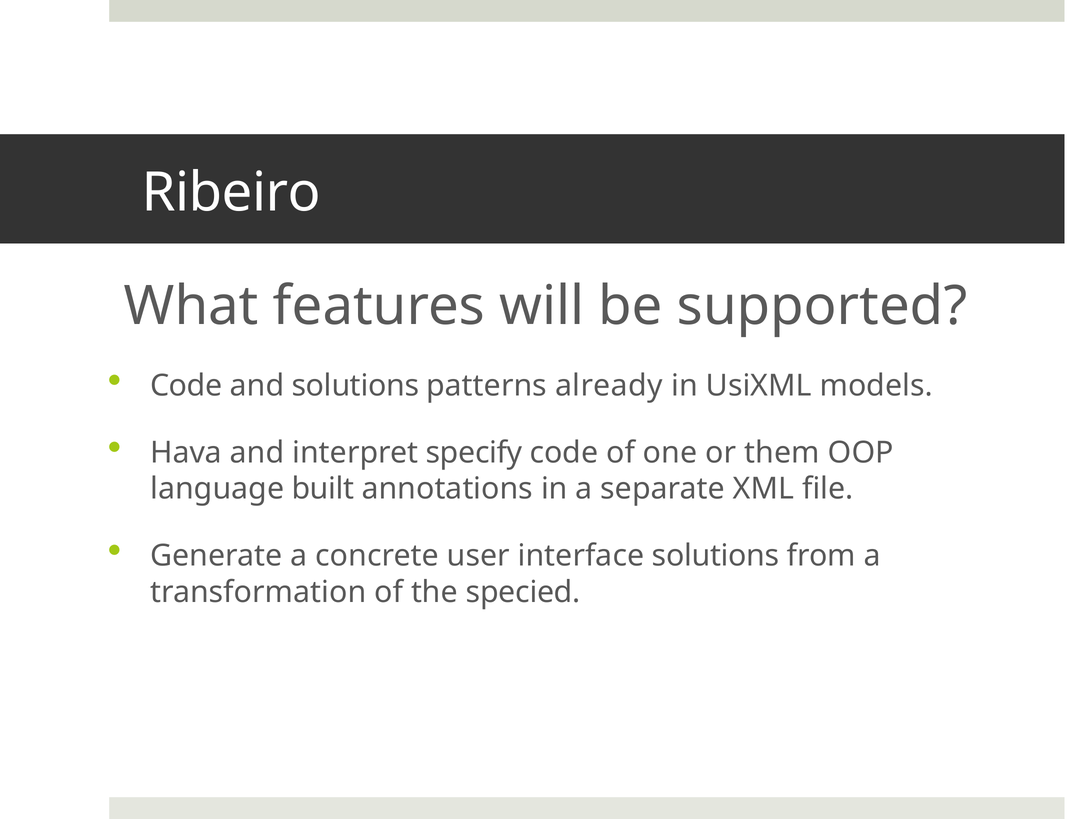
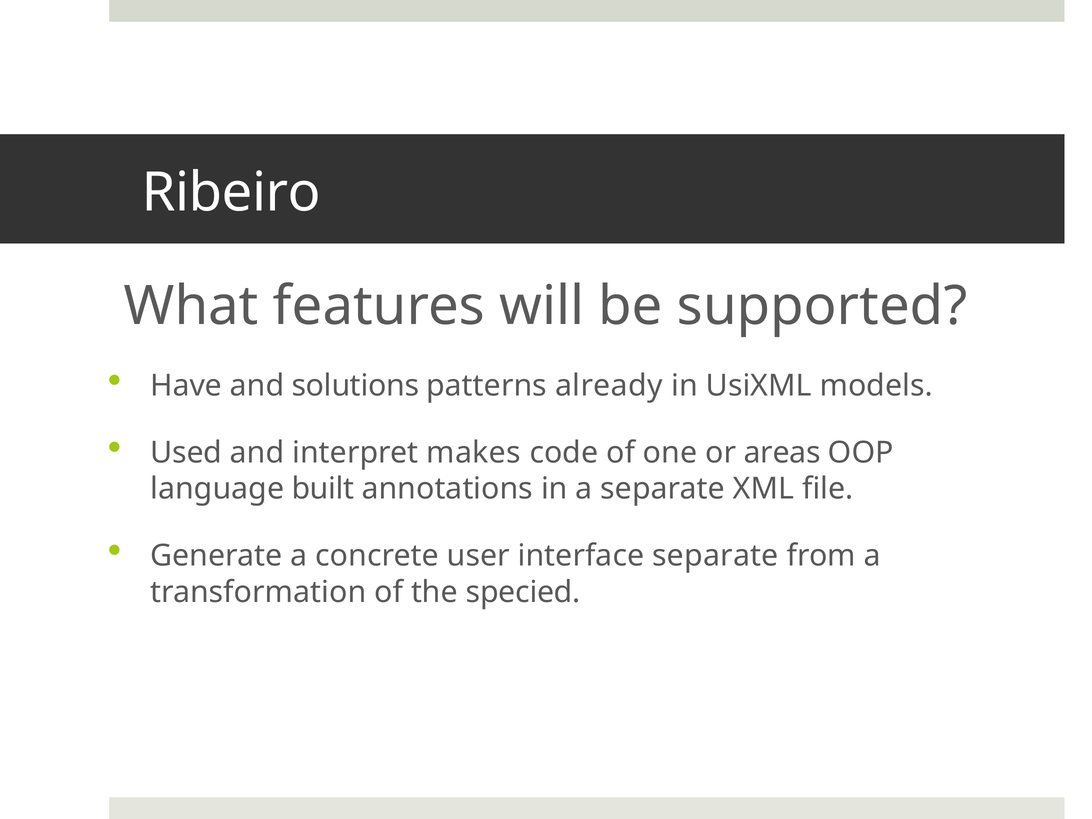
Code: Code -> Have (186, 386)
Hava: Hava -> Used (186, 453)
specify: specify -> makes (474, 453)
them: them -> areas (782, 453)
interface solutions: solutions -> separate (715, 556)
